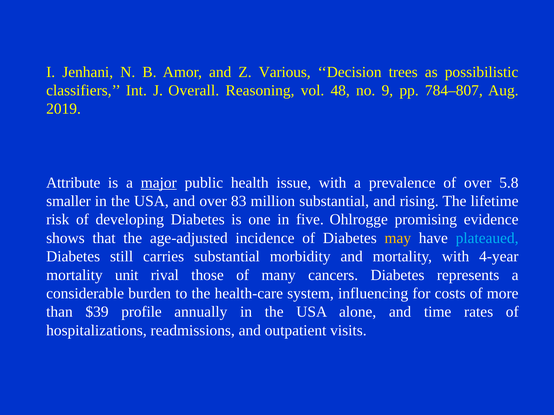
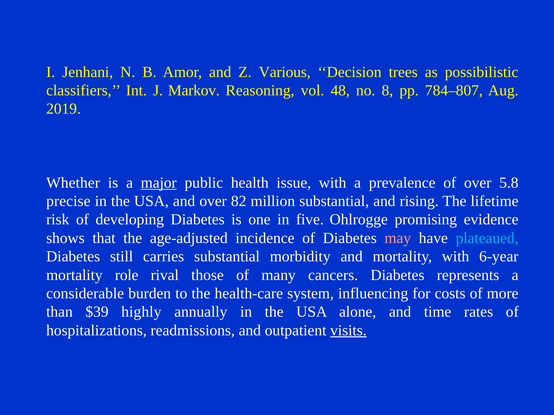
Overall: Overall -> Markov (194, 91)
9: 9 -> 8 (387, 91)
Attribute: Attribute -> Whether (73, 183)
smaller: smaller -> precise (68, 201)
83: 83 -> 82 (239, 201)
may colour: yellow -> pink (398, 238)
4-year: 4-year -> 6-year (499, 257)
unit: unit -> role (127, 275)
profile: profile -> highly (141, 312)
visits underline: none -> present (348, 331)
